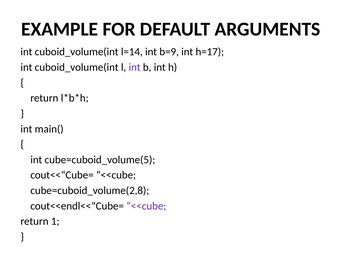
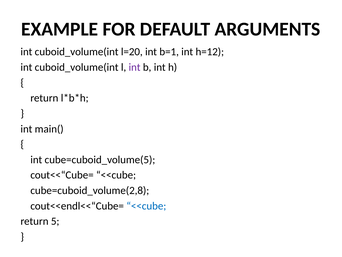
l=14: l=14 -> l=20 (132, 52)
b=9: b=9 -> b=1 (169, 52)
h=17: h=17 -> h=12 (210, 52)
<<cube colour: purple -> blue (146, 206)
1: 1 -> 5 (55, 221)
